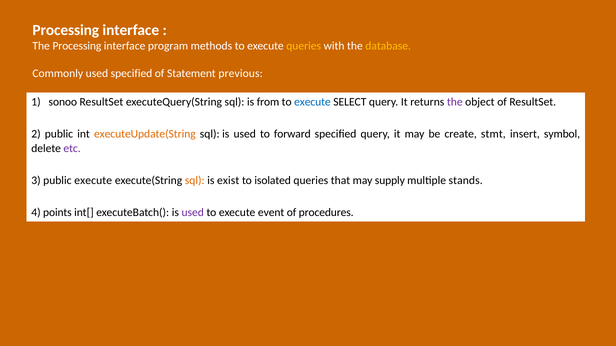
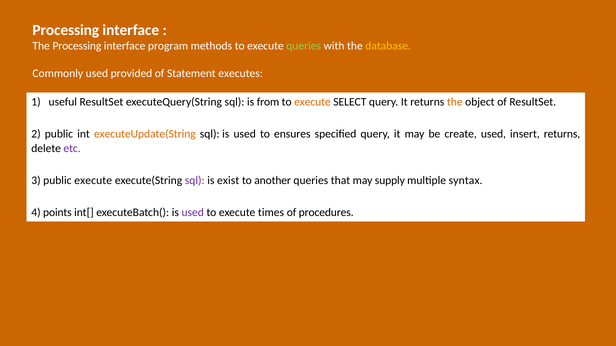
queries colour: yellow -> light green (304, 46)
used specified: specified -> provided (132, 74)
previous: previous -> executes (241, 74)
sonoo: sonoo -> useful (63, 102)
execute colour: blue -> orange (312, 102)
the colour: purple -> orange (455, 102)
forward: forward -> ensures (292, 134)
create stmt: stmt -> used (493, 134)
insert symbol: symbol -> returns (562, 134)
sql colour: orange -> purple (195, 181)
isolated: isolated -> another (273, 181)
stands: stands -> syntax (466, 181)
event: event -> times (271, 213)
